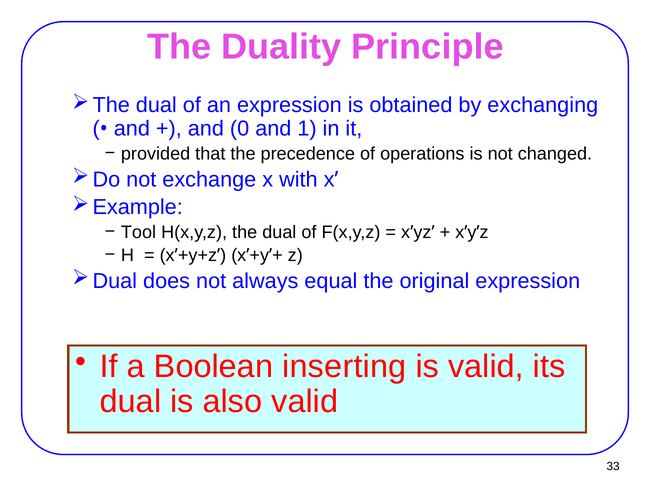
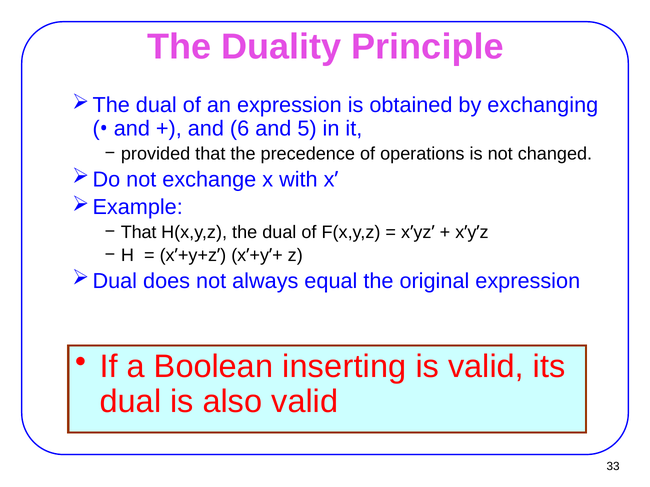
0: 0 -> 6 (240, 129)
1: 1 -> 5 (307, 129)
Tool: Tool -> That (139, 232)
